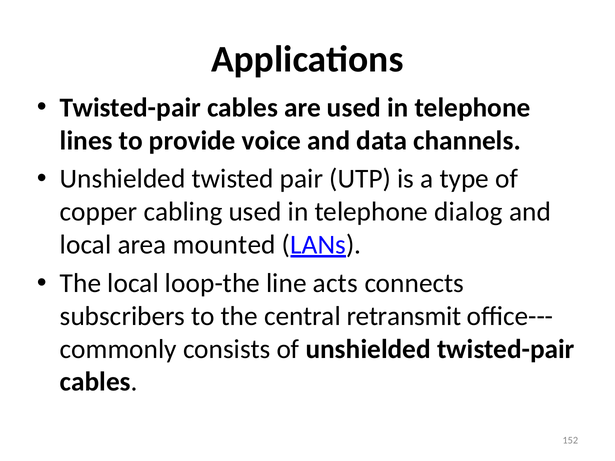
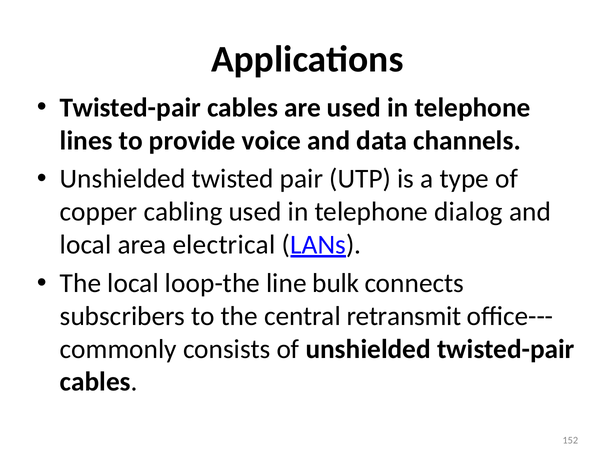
mounted: mounted -> electrical (224, 245)
acts: acts -> bulk (336, 284)
